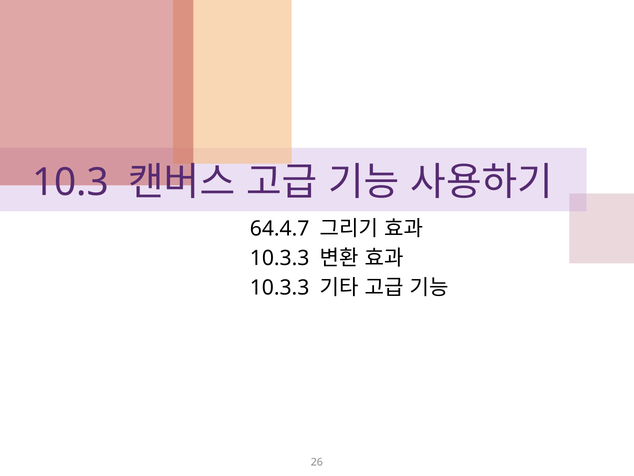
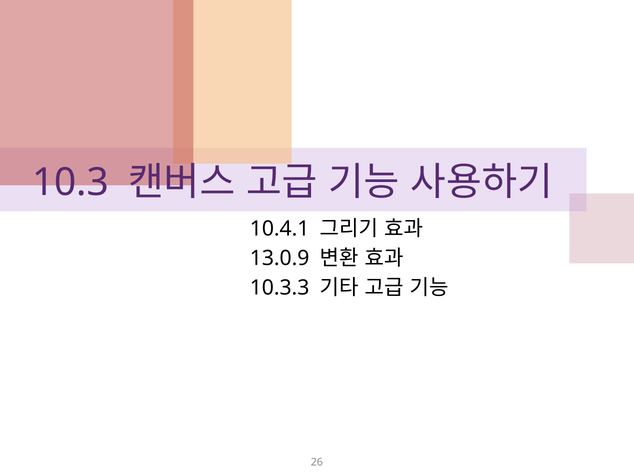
64.4.7: 64.4.7 -> 10.4.1 (280, 228)
10.3.3: 10.3.3 -> 13.0.9 (280, 258)
